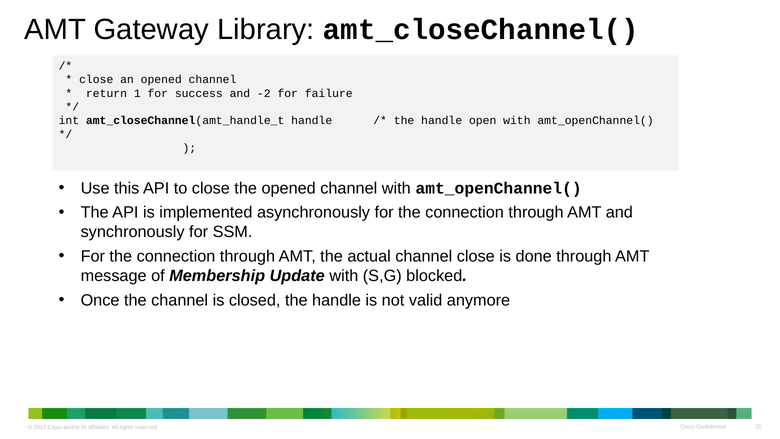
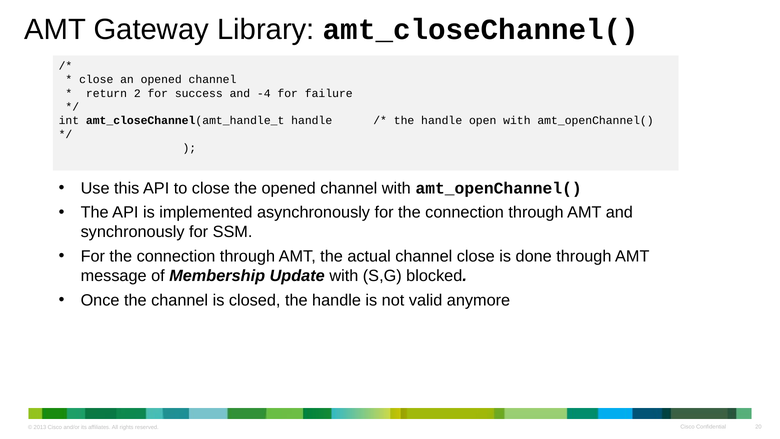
1: 1 -> 2 (137, 93)
-2: -2 -> -4 (264, 93)
